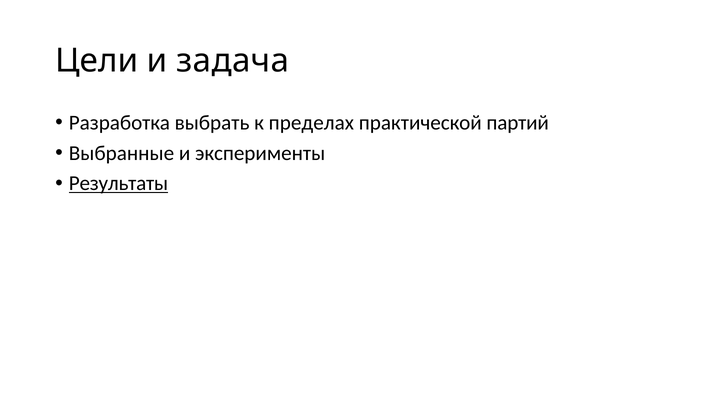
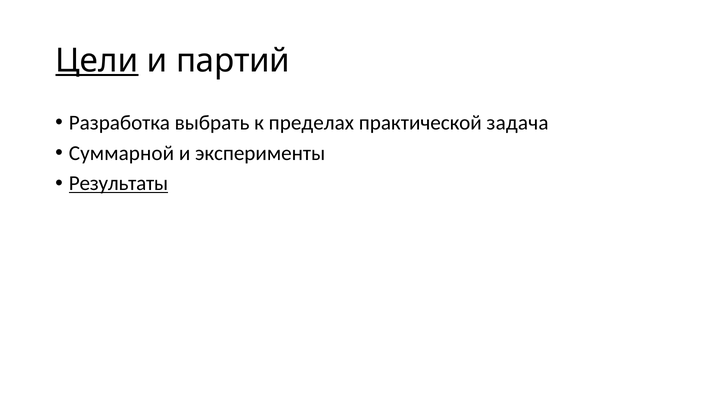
Цели underline: none -> present (97, 61)
задача: задача -> партий (233, 61)
партий: партий -> задача (518, 123)
Выбранные: Выбранные -> Суммарной (121, 153)
